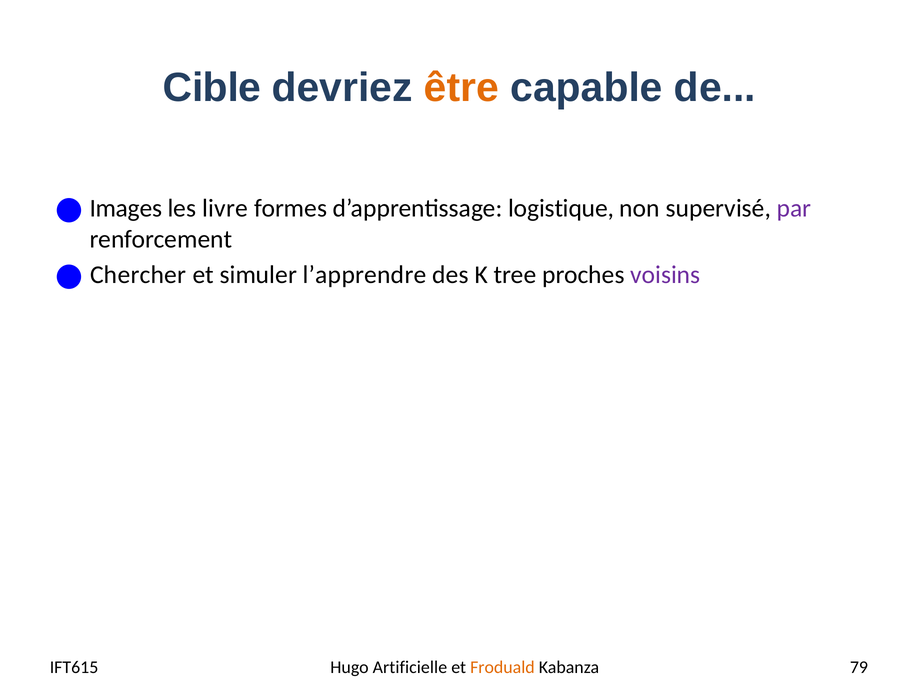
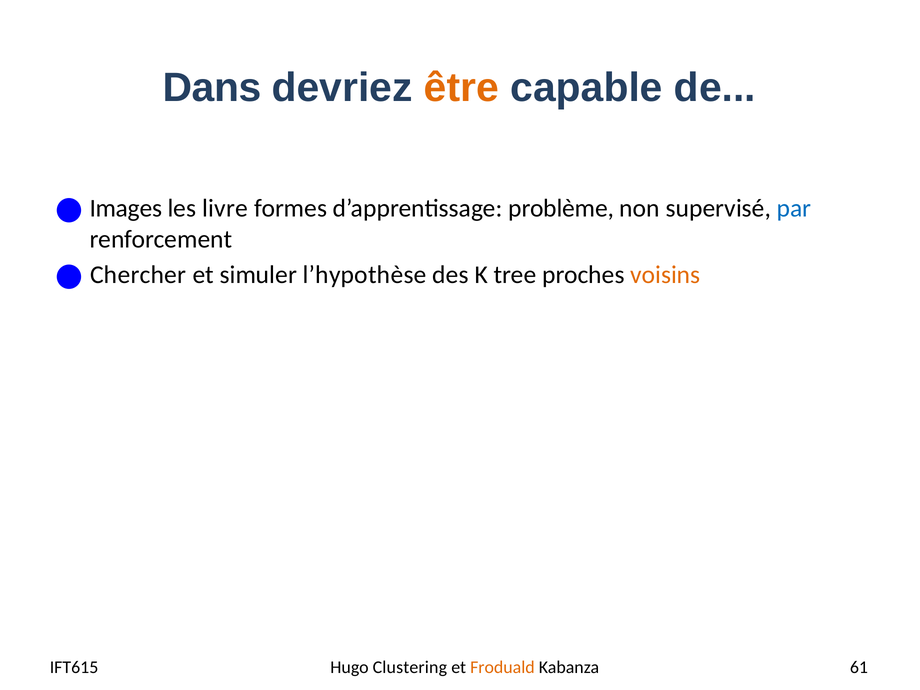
Cible: Cible -> Dans (212, 88)
logistique: logistique -> problème (561, 208)
par colour: purple -> blue (794, 208)
l’apprendre: l’apprendre -> l’hypothèse (365, 275)
voisins colour: purple -> orange (665, 275)
Artificielle: Artificielle -> Clustering (410, 667)
79: 79 -> 61 (859, 667)
